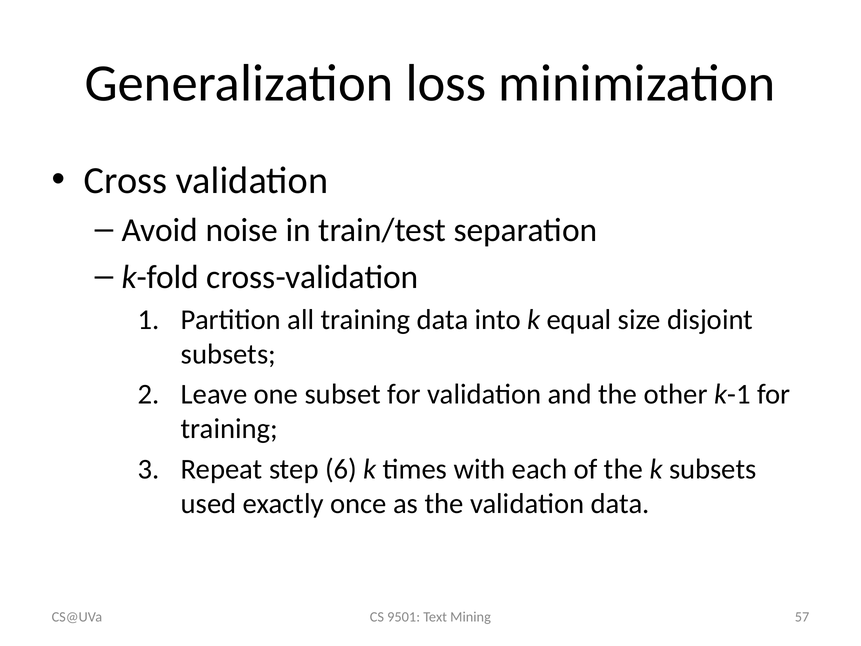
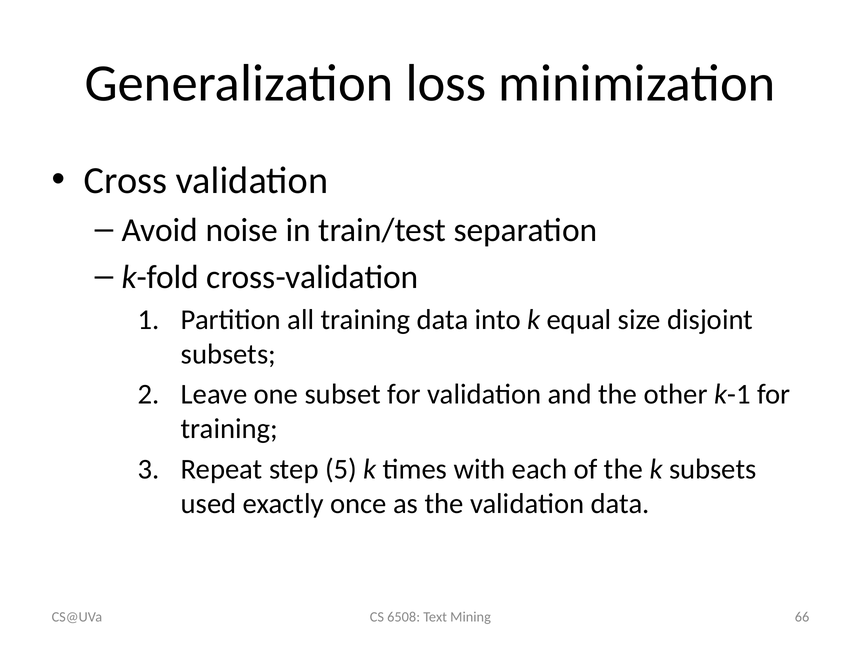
6: 6 -> 5 (341, 469)
9501: 9501 -> 6508 (404, 617)
57: 57 -> 66 (802, 617)
